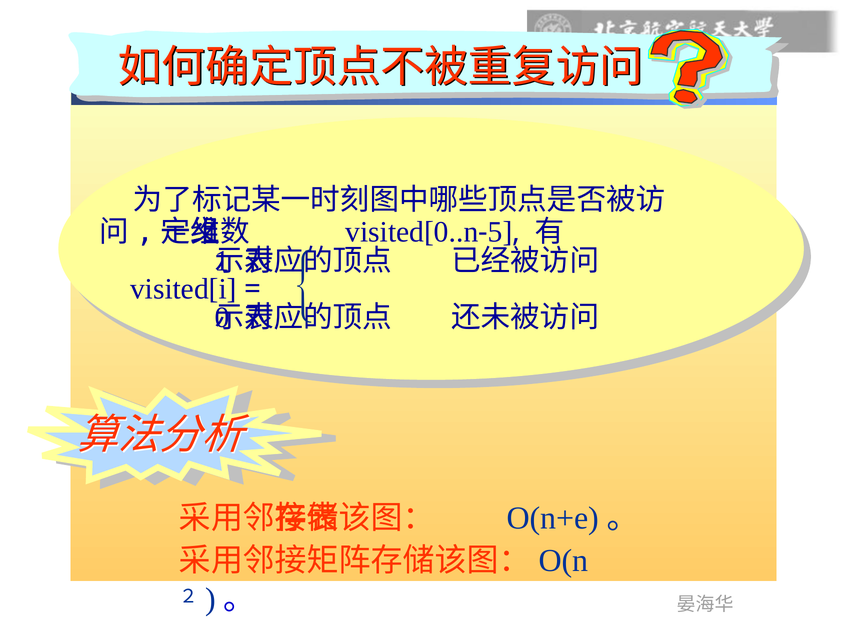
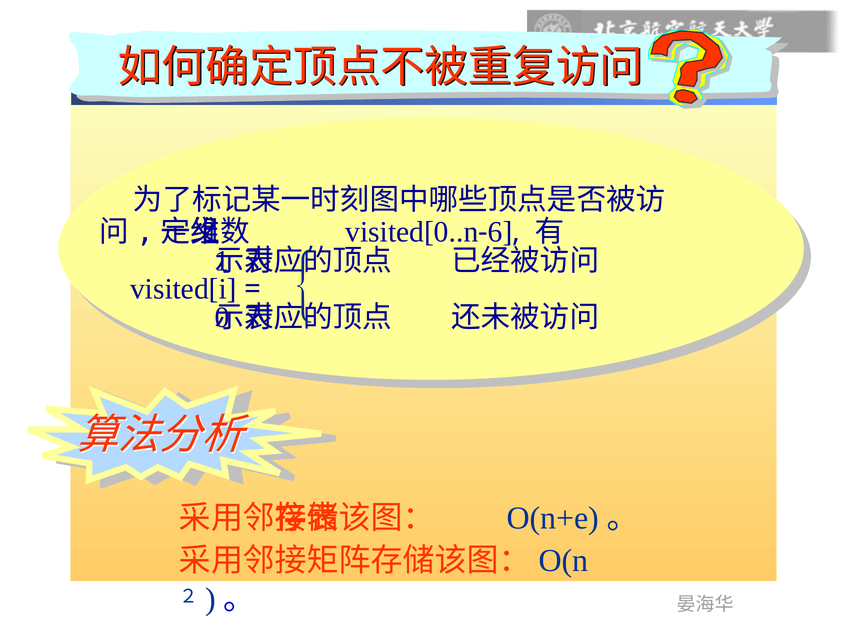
5: 5 -> 6 (500, 232)
